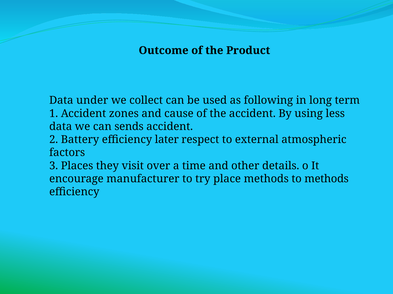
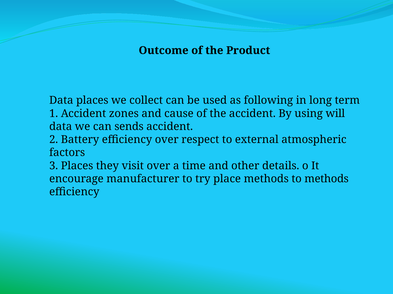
Data under: under -> places (92, 101)
less: less -> will (335, 114)
efficiency later: later -> over (167, 140)
